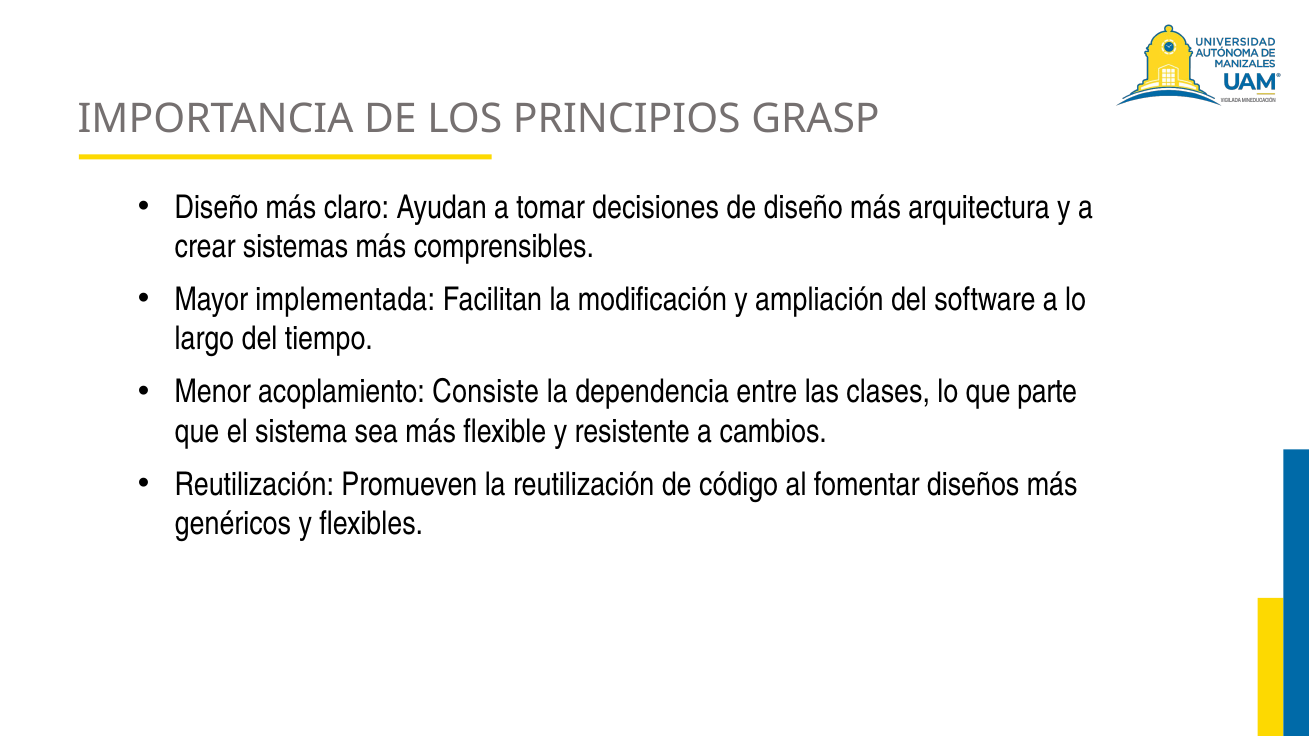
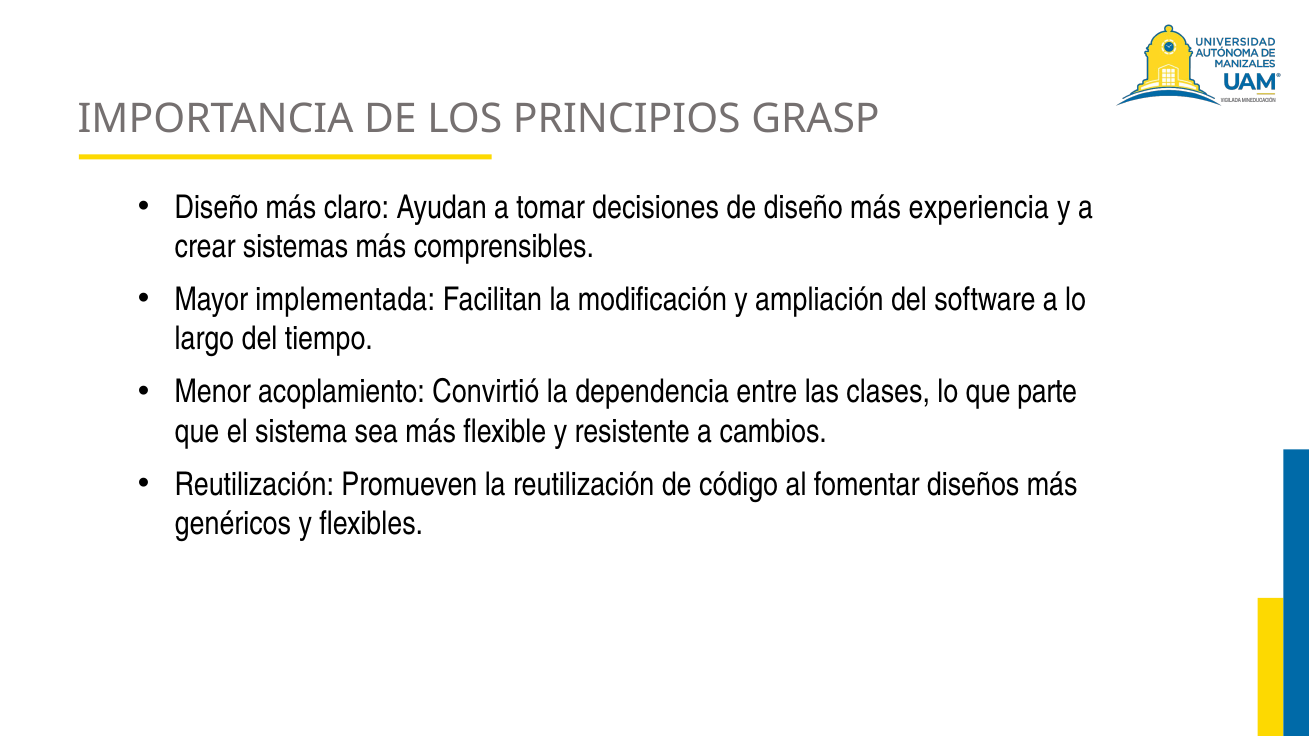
arquitectura: arquitectura -> experiencia (979, 208)
Consiste: Consiste -> Convirtió (486, 392)
